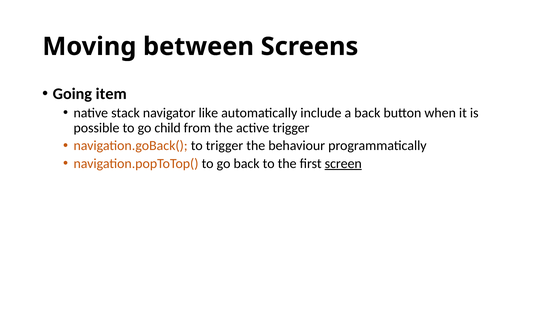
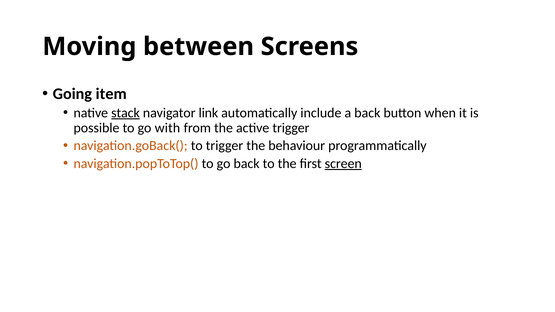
stack underline: none -> present (126, 113)
like: like -> link (208, 113)
child: child -> with (167, 128)
